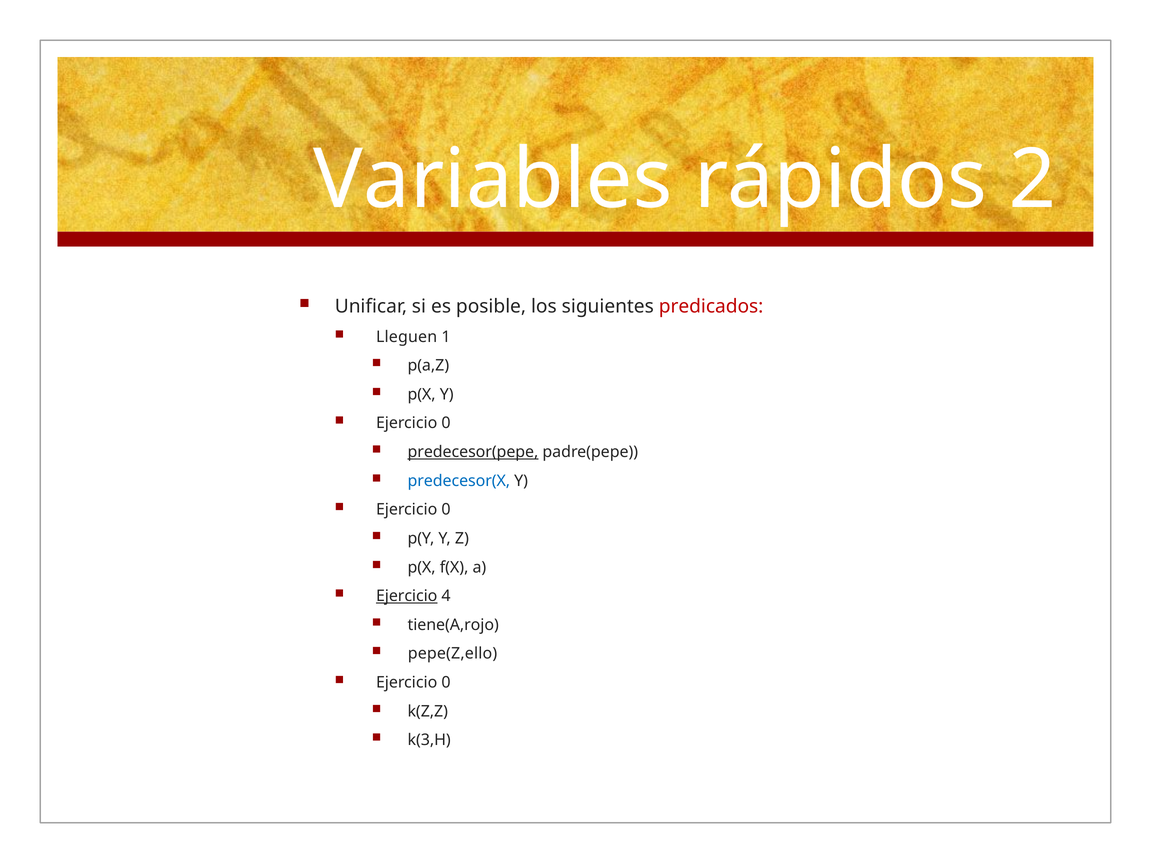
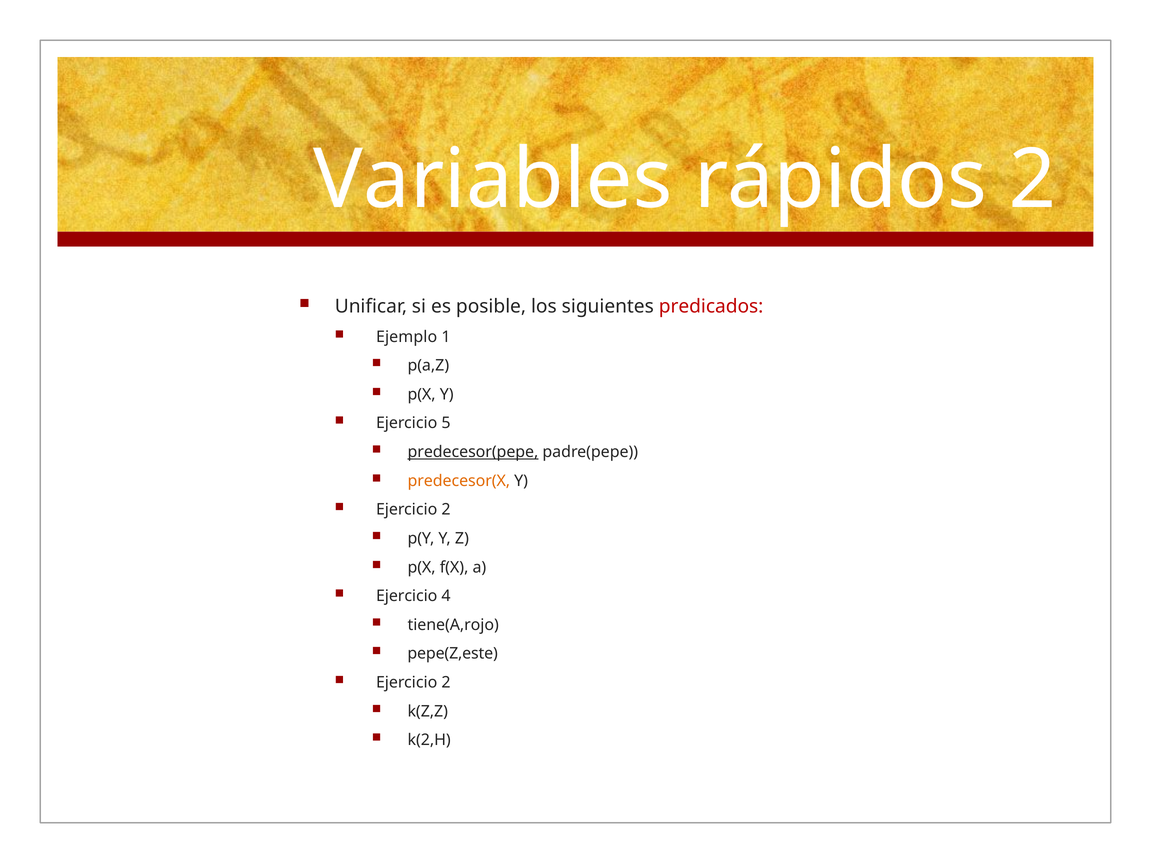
Lleguen: Lleguen -> Ejemplo (407, 337)
0: 0 -> 5 (446, 423)
predecesor(X colour: blue -> orange (459, 481)
0: 0 -> 2 (446, 510)
Ejercicio underline: present -> none (407, 596)
pepe(Z,ello: pepe(Z,ello -> pepe(Z,este (453, 654)
0: 0 -> 2 (446, 683)
k(3,H: k(3,H -> k(2,H (429, 740)
